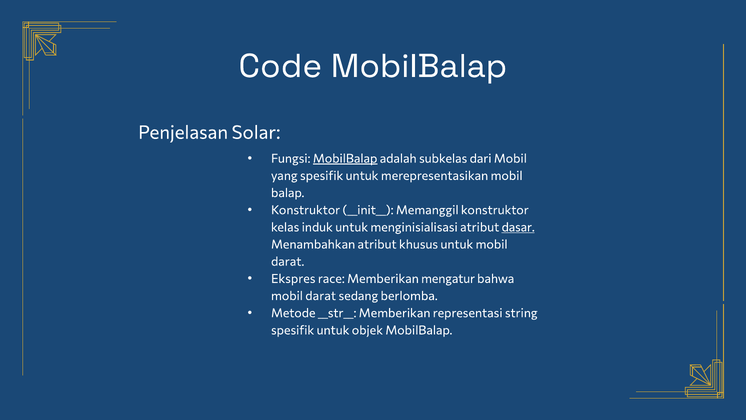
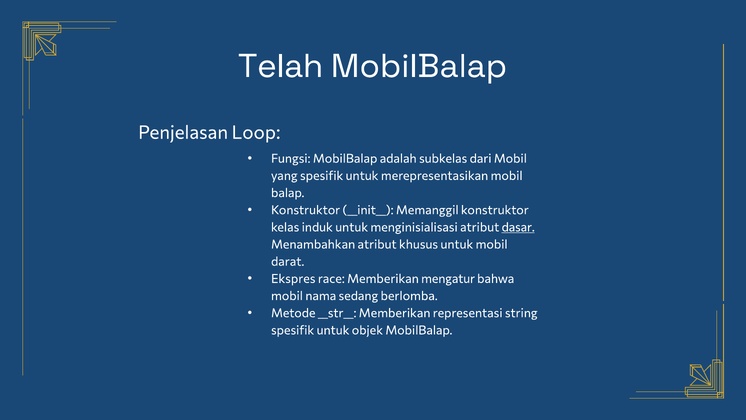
Code: Code -> Telah (281, 66)
Solar: Solar -> Loop (256, 133)
MobilBalap underline: present -> none (345, 158)
darat: darat -> nama (321, 296)
